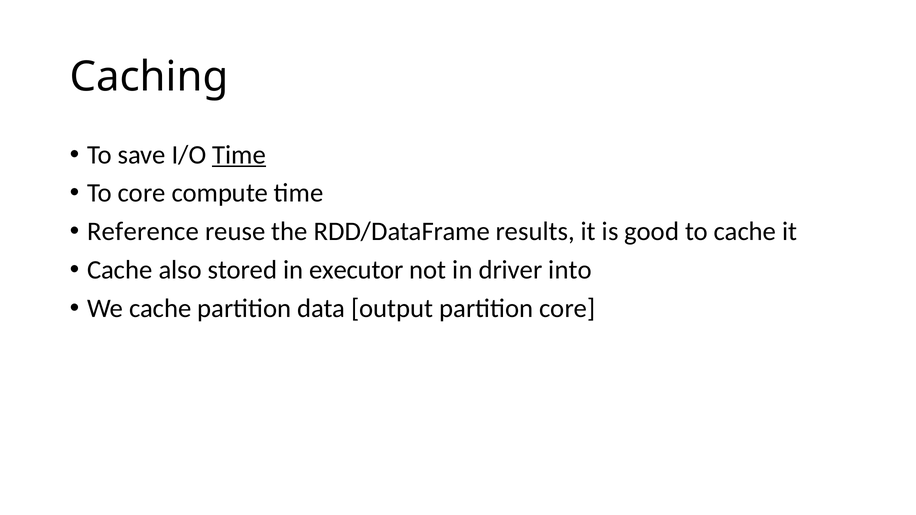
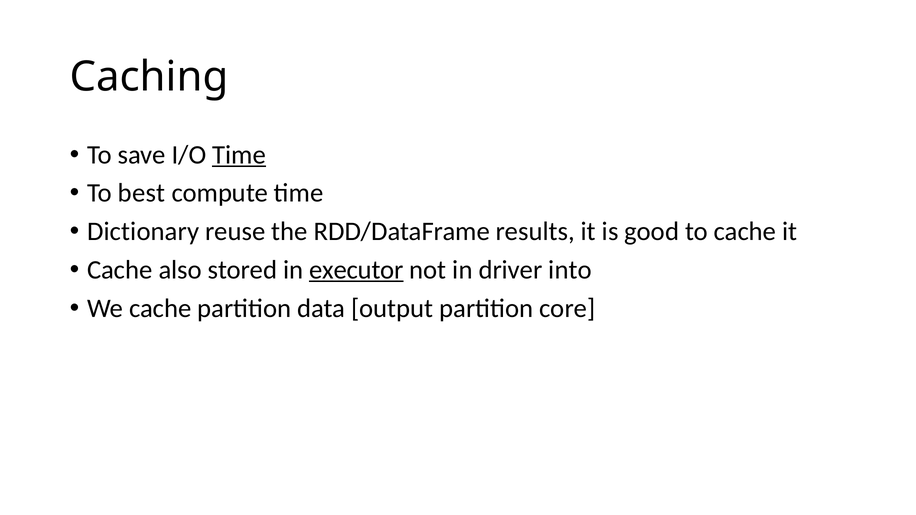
To core: core -> best (141, 193)
Reference: Reference -> Dictionary (143, 232)
executor underline: none -> present (356, 270)
